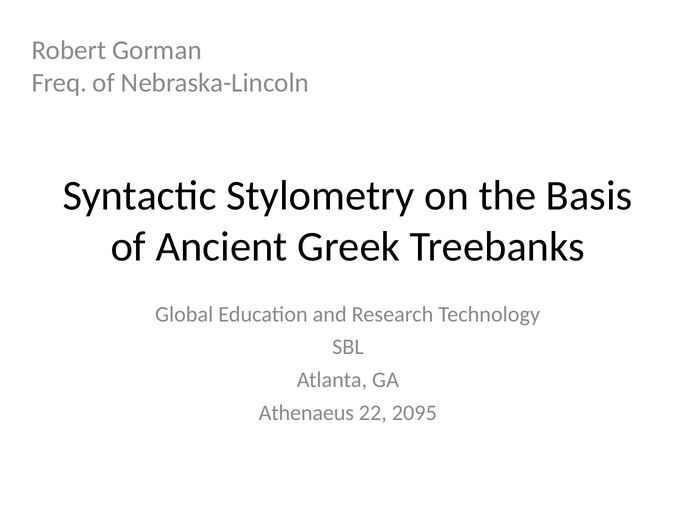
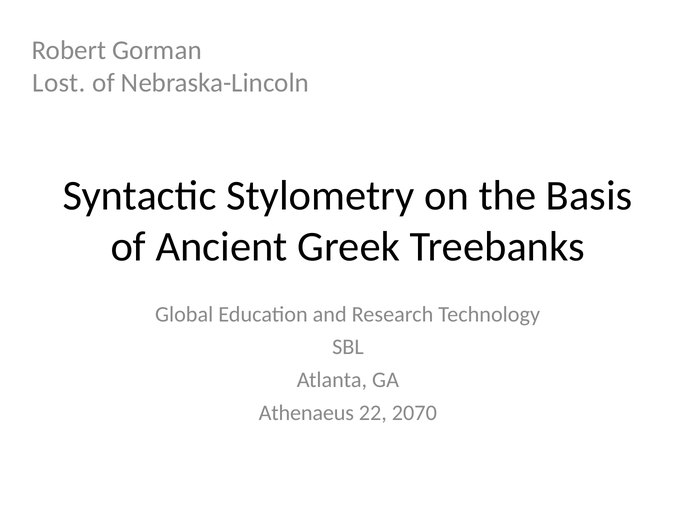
Freq: Freq -> Lost (59, 83)
2095: 2095 -> 2070 (414, 413)
